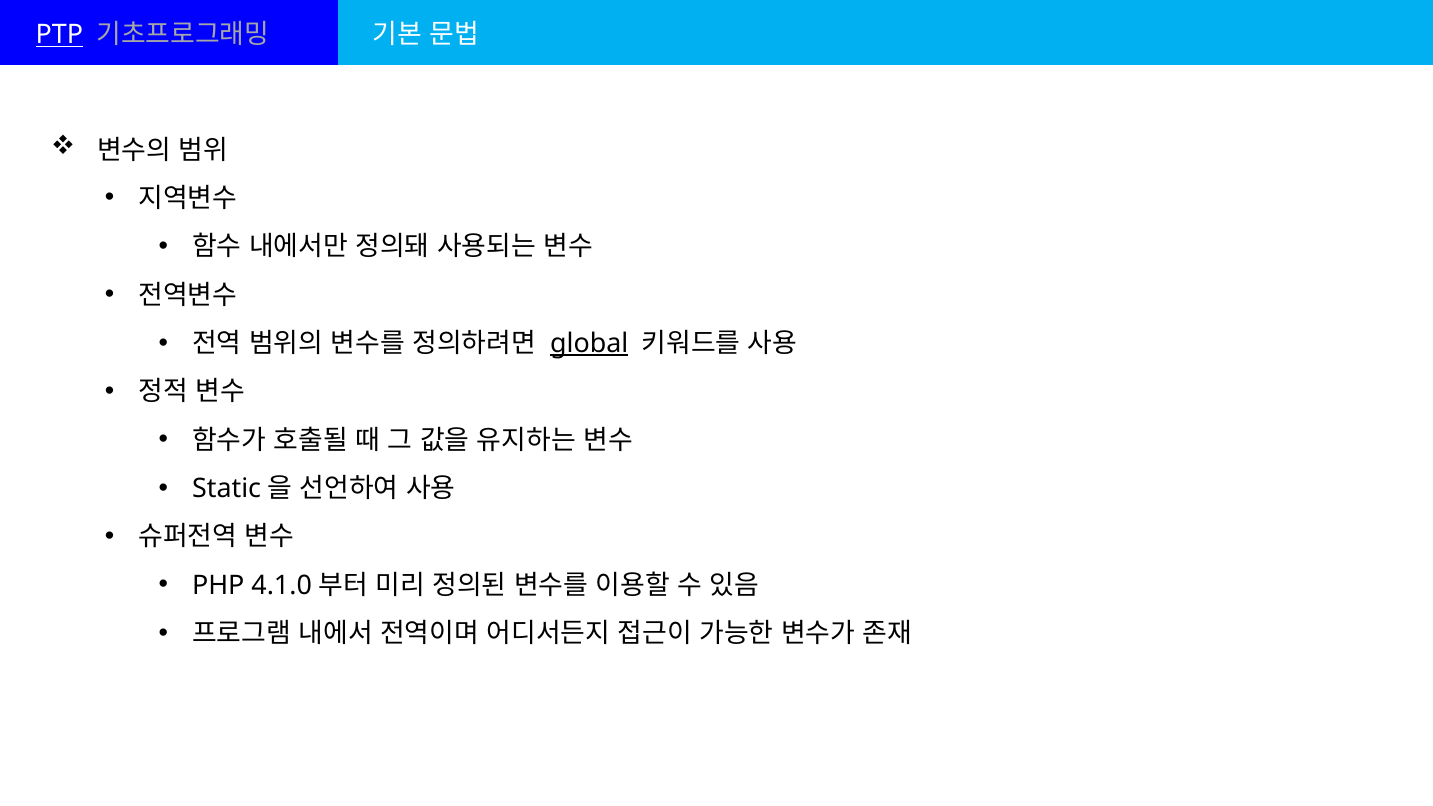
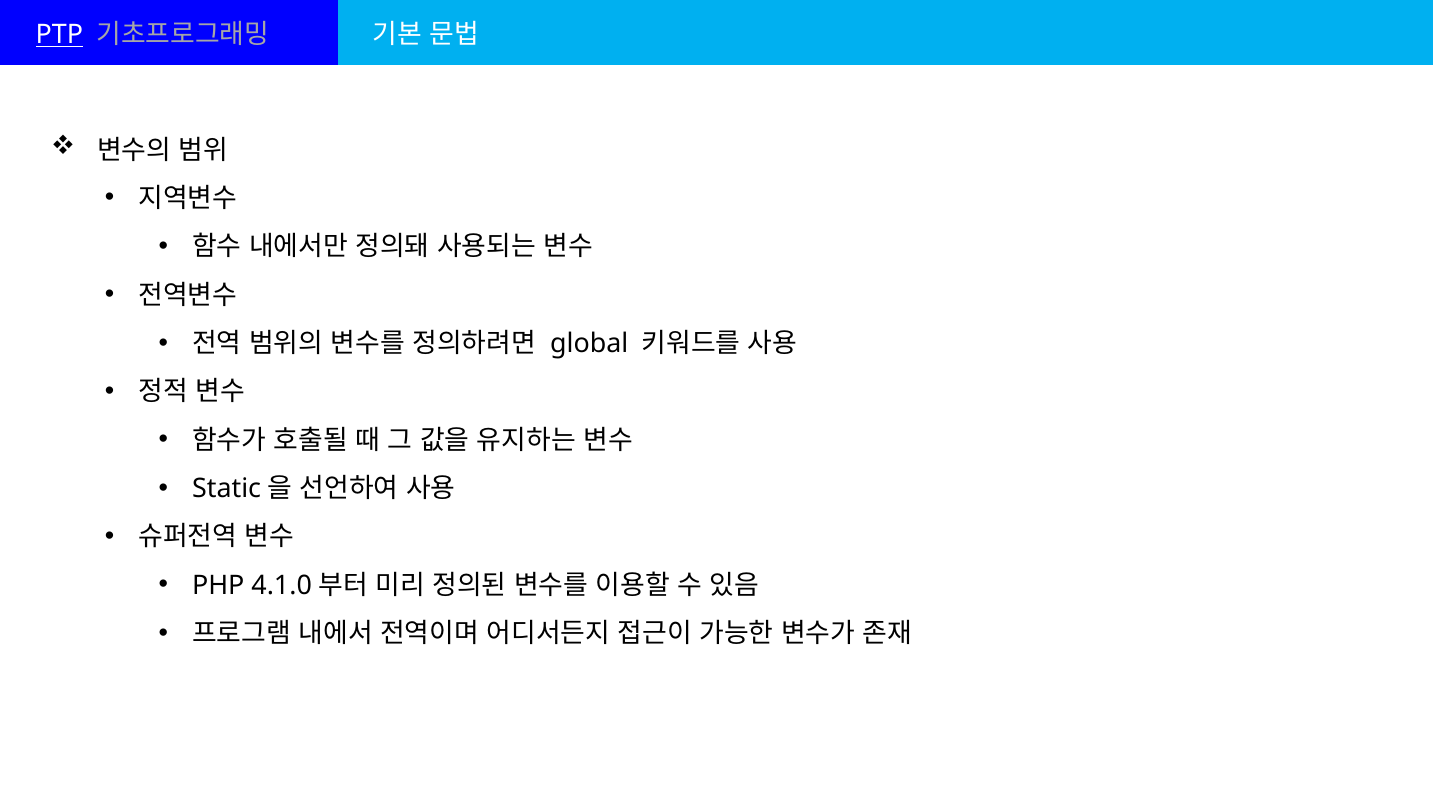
global underline: present -> none (589, 344)
